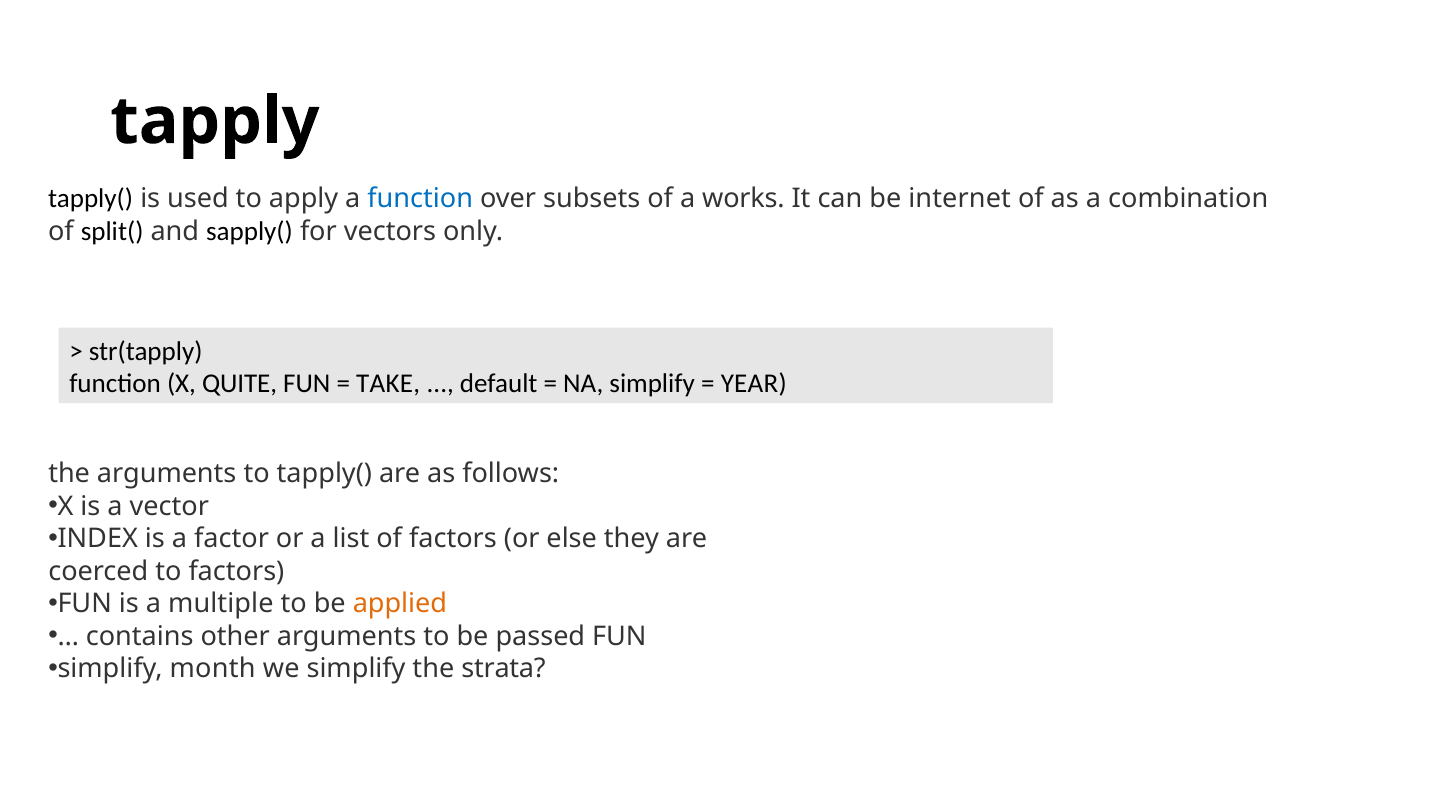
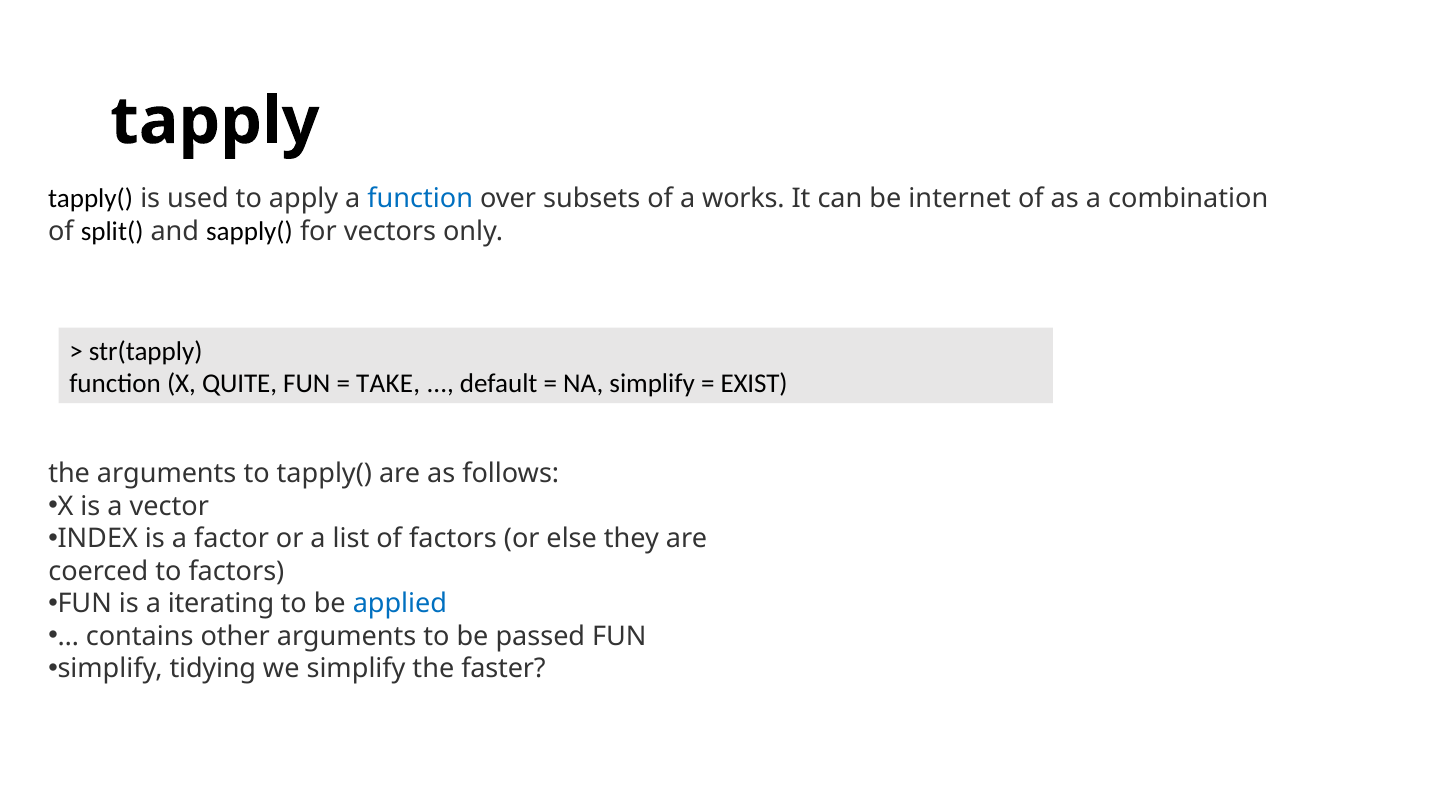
YEAR: YEAR -> EXIST (754, 384)
multiple: multiple -> iterating (221, 604)
applied colour: orange -> blue (400, 604)
month: month -> tidying (213, 669)
strata: strata -> faster (503, 669)
